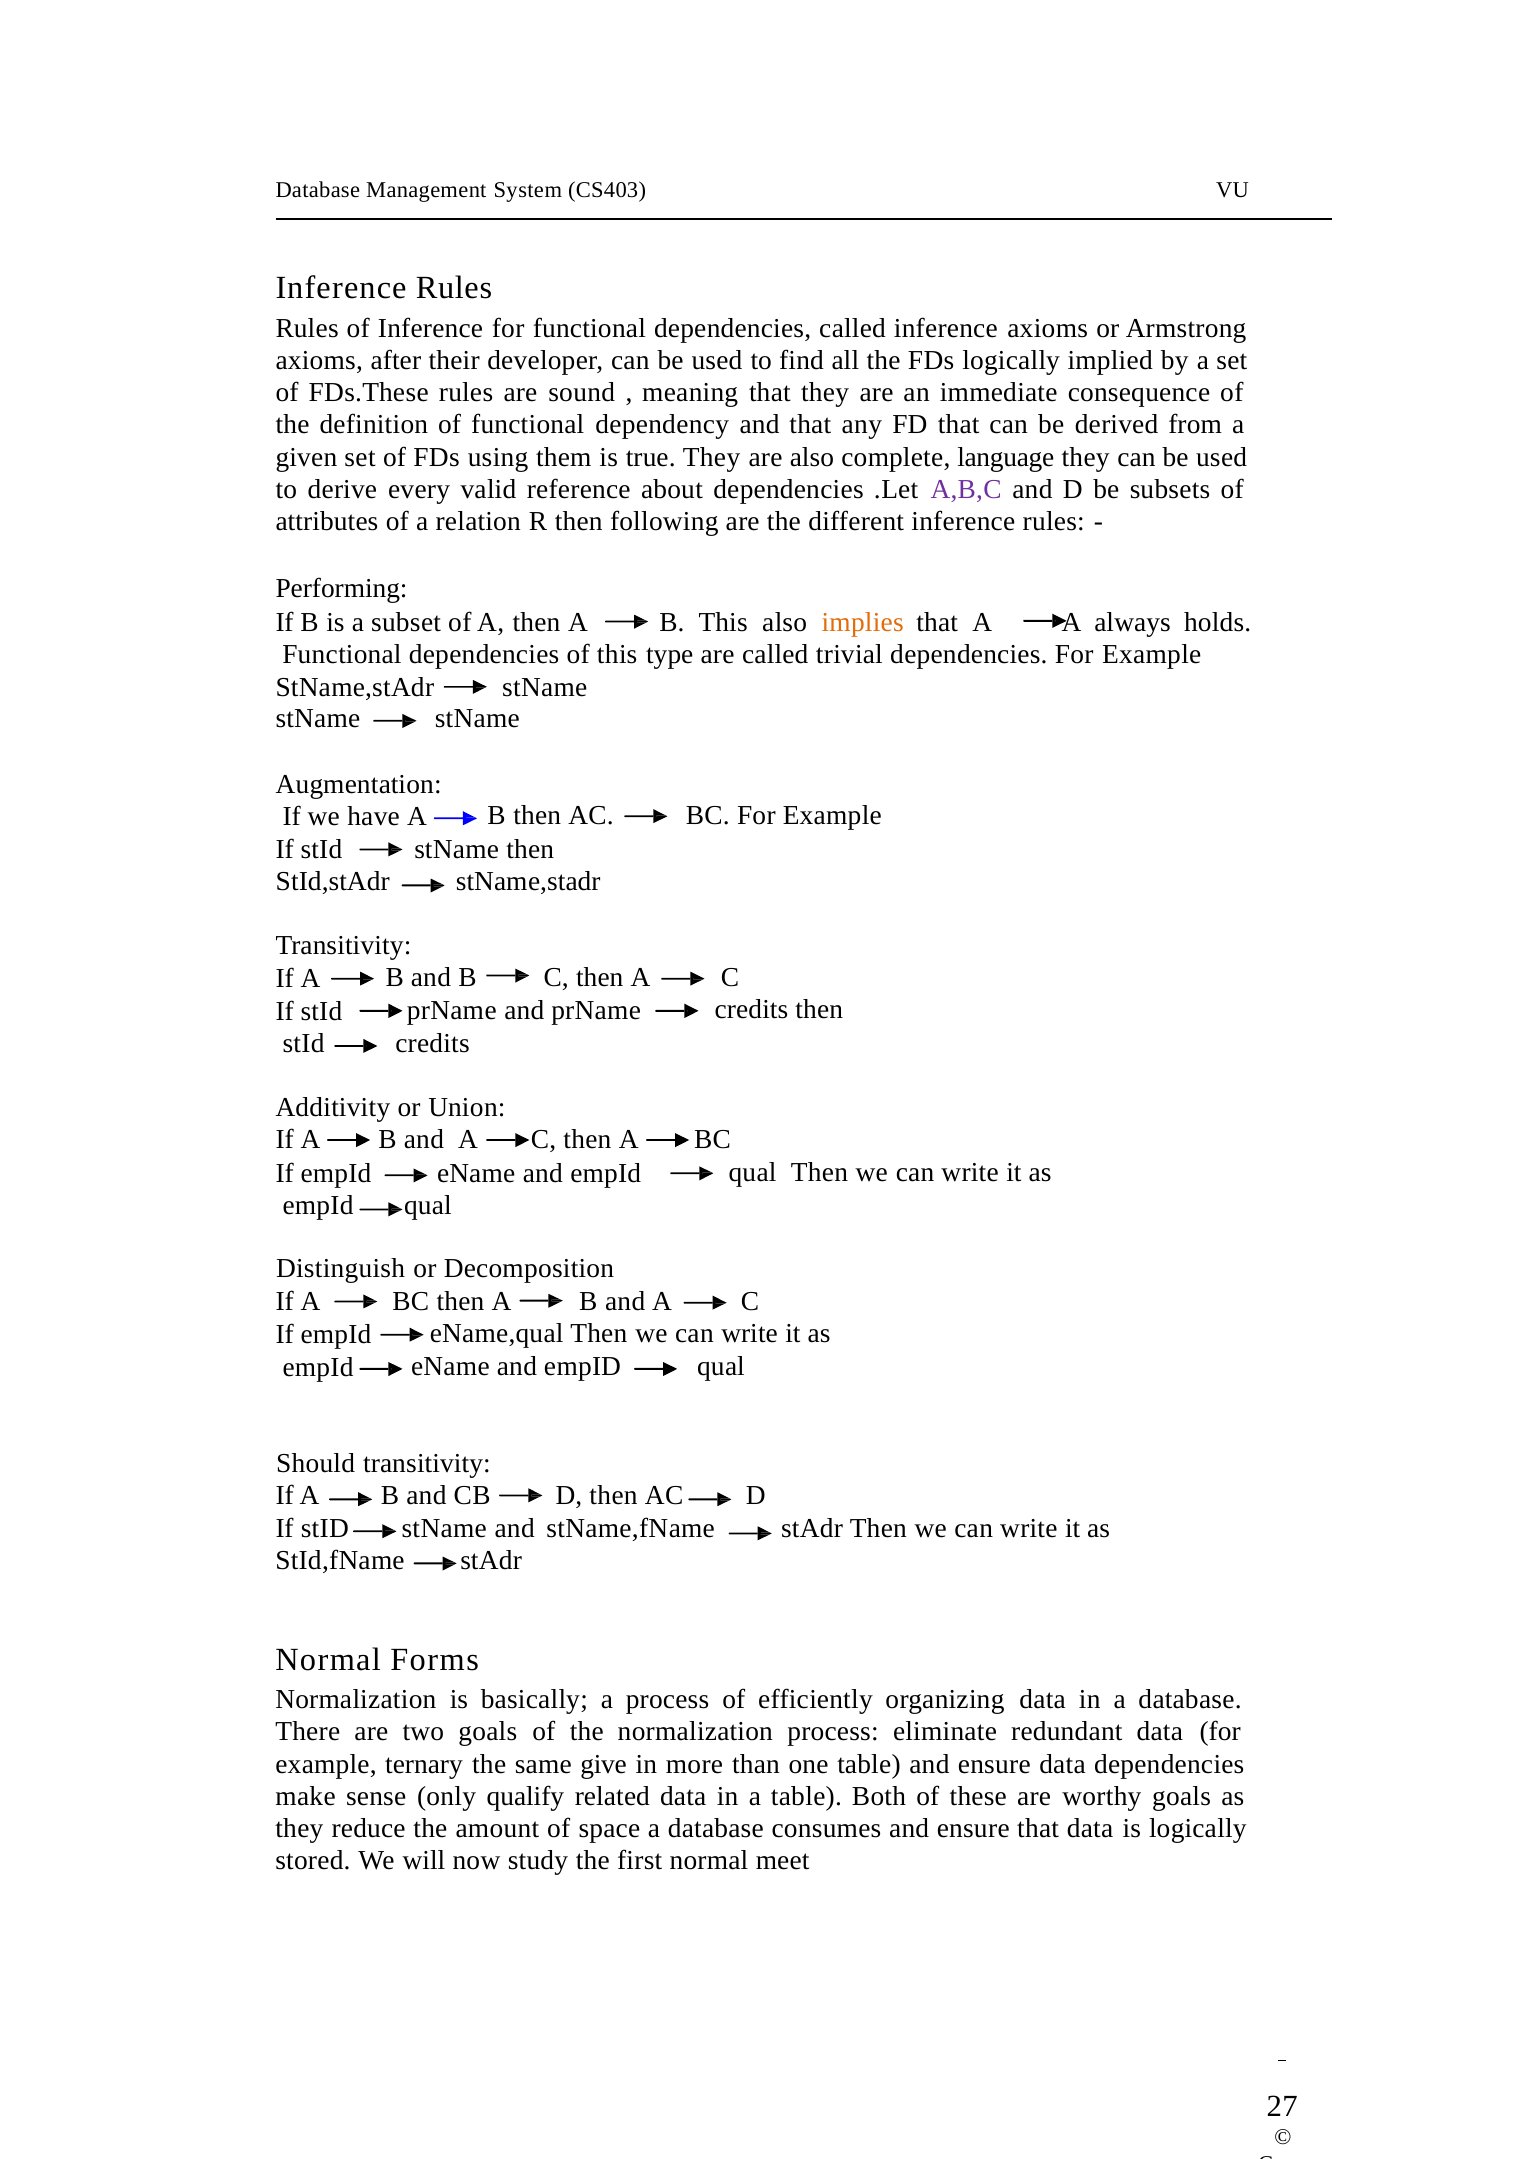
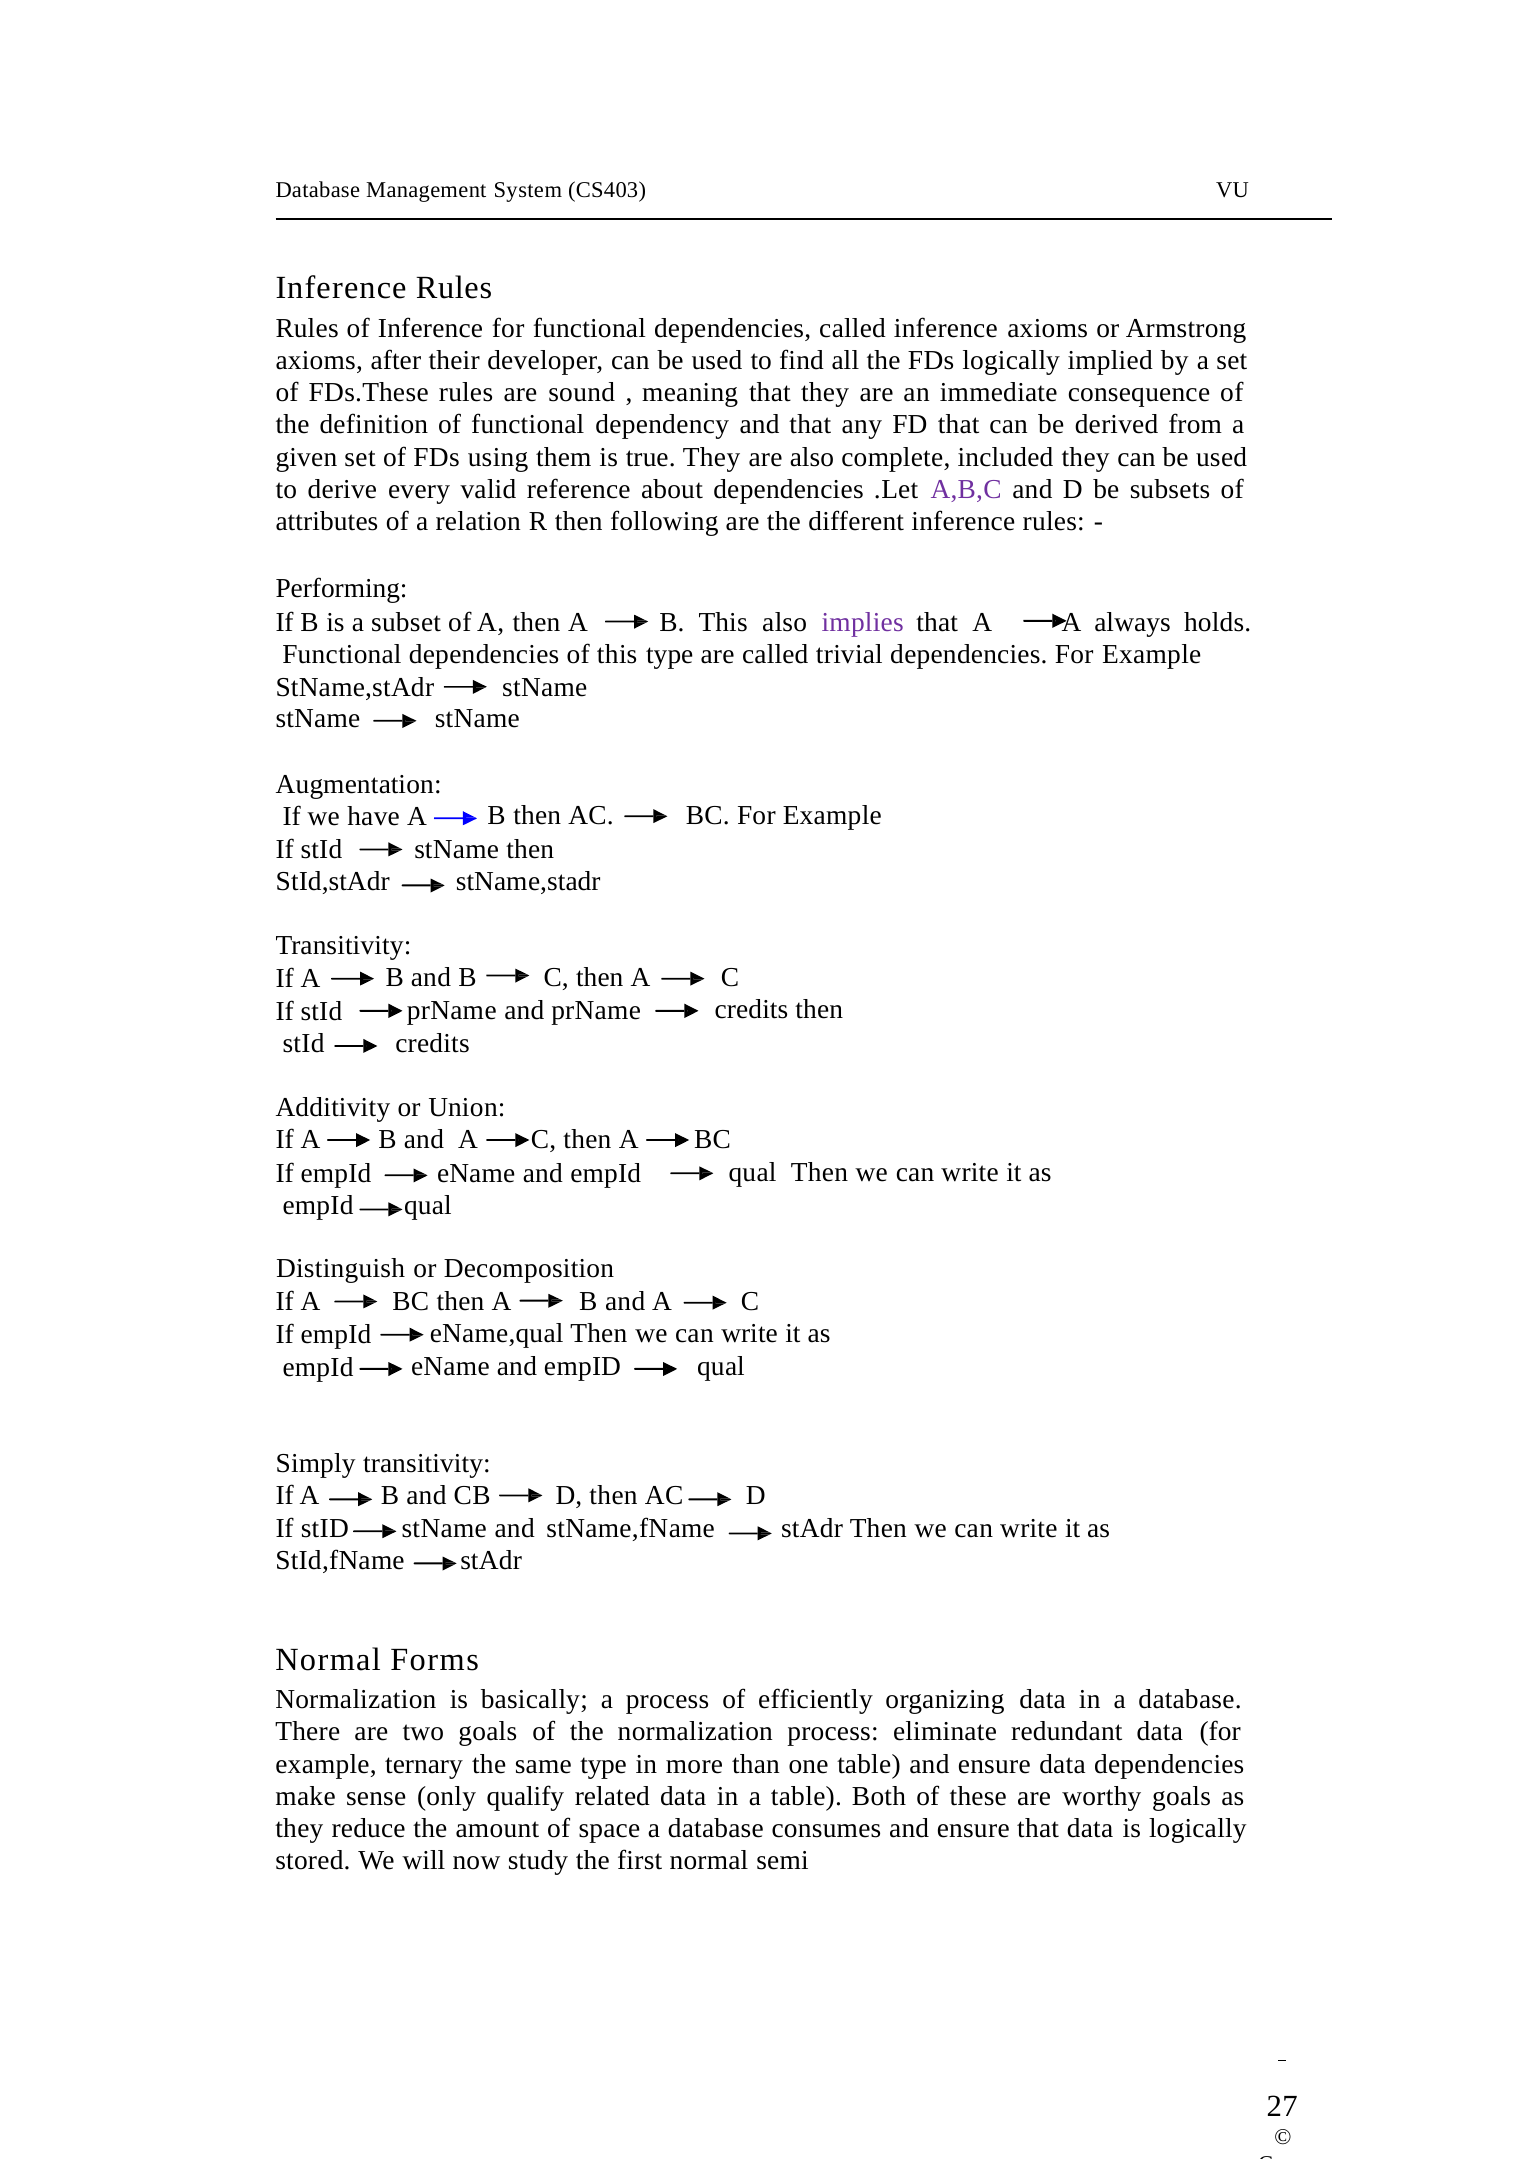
language: language -> included (1006, 457)
implies colour: orange -> purple (863, 622)
Should: Should -> Simply (316, 1463)
same give: give -> type (604, 1764)
meet: meet -> semi (783, 1861)
